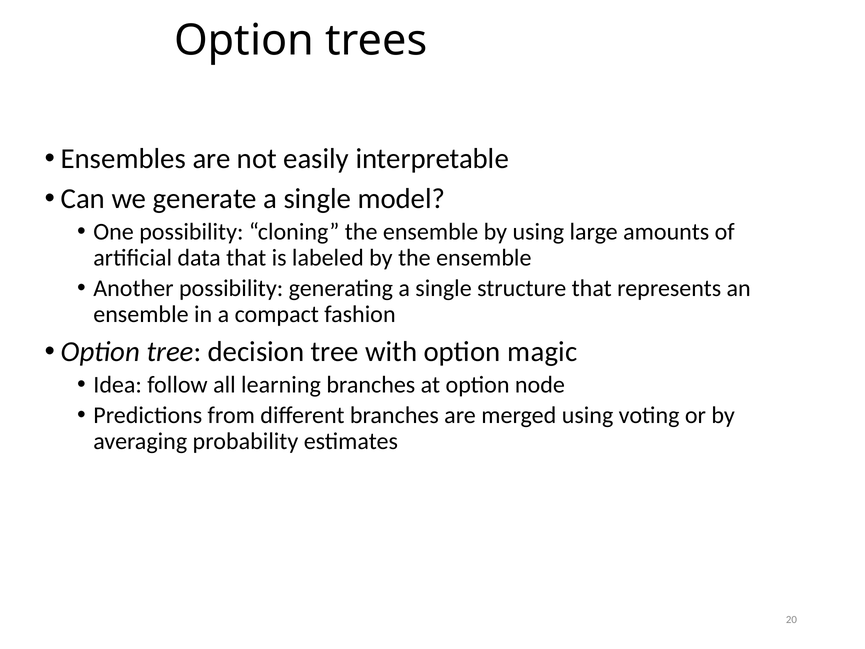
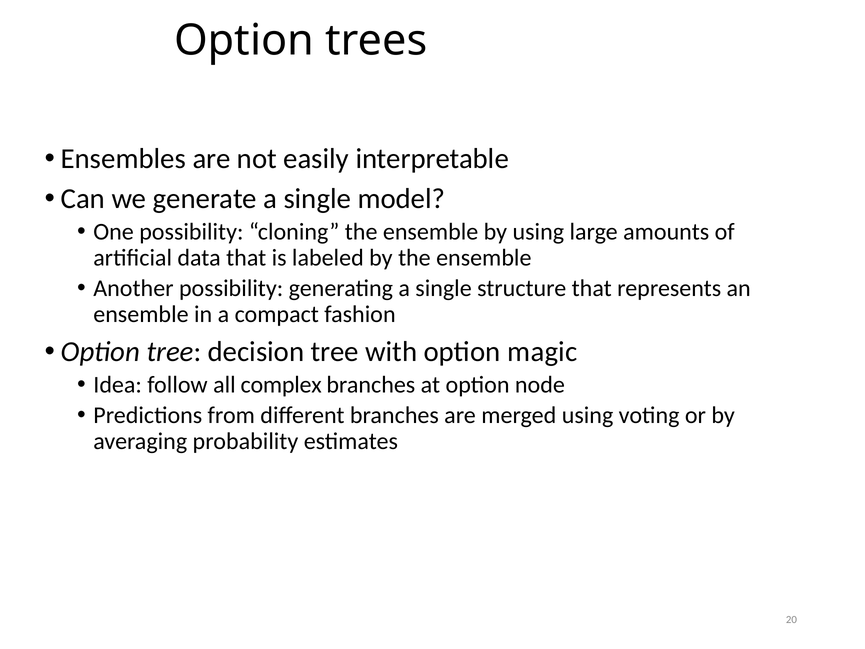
learning: learning -> complex (281, 385)
